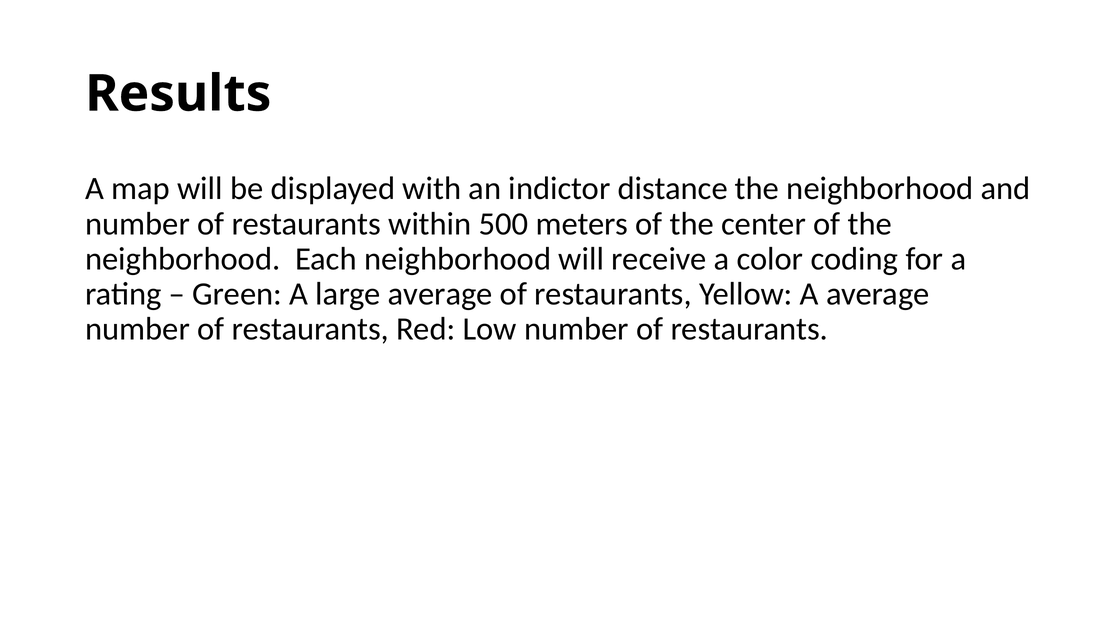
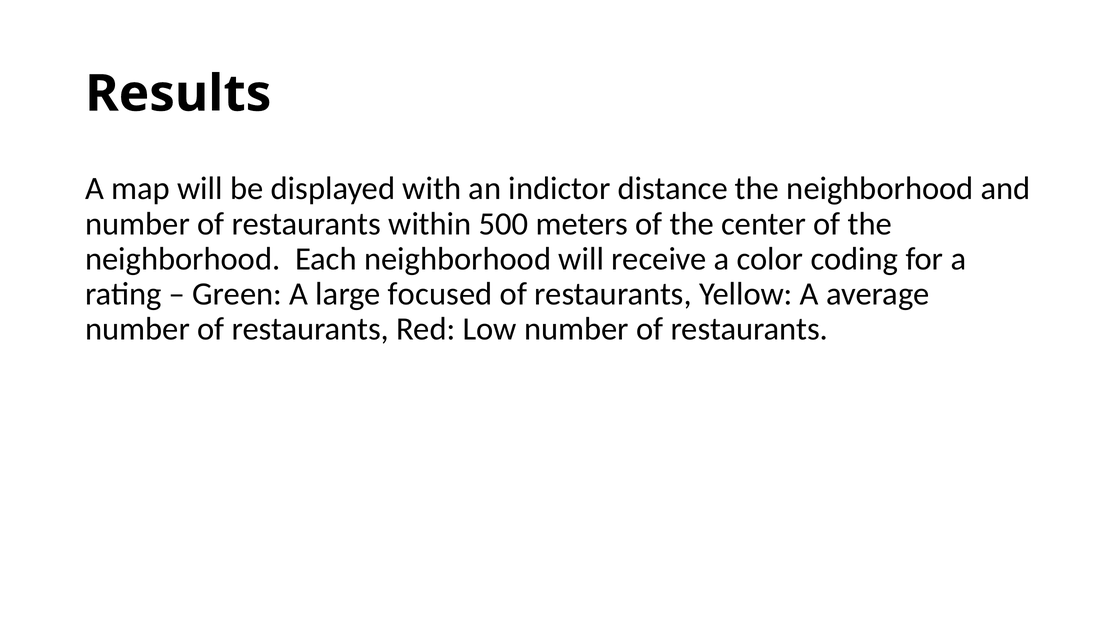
large average: average -> focused (440, 294)
